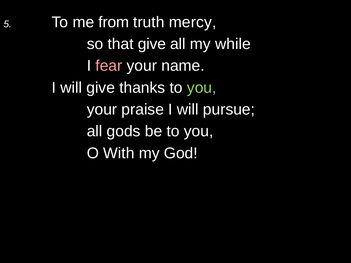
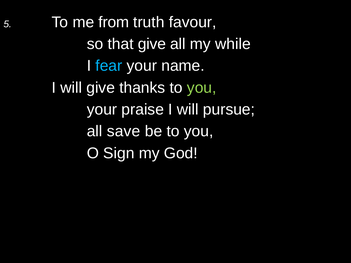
mercy: mercy -> favour (193, 22)
fear colour: pink -> light blue (109, 66)
gods: gods -> save (124, 131)
With: With -> Sign (119, 153)
